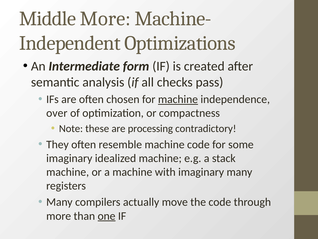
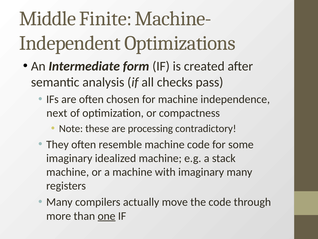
Middle More: More -> Finite (106, 19)
machine underline: present -> none (178, 99)
over: over -> next (57, 113)
